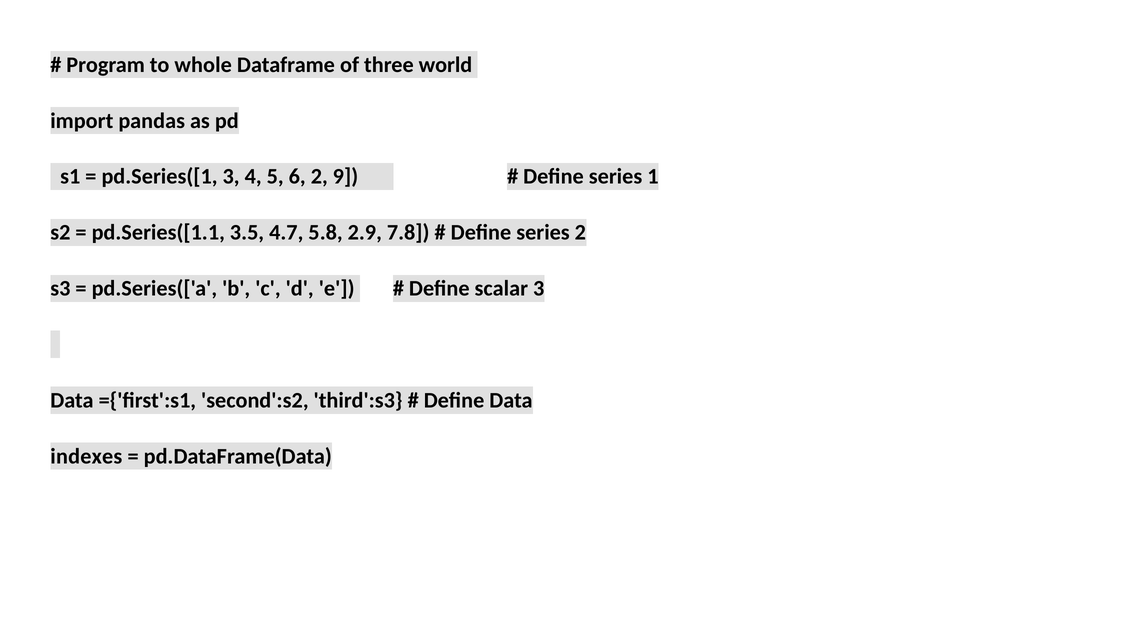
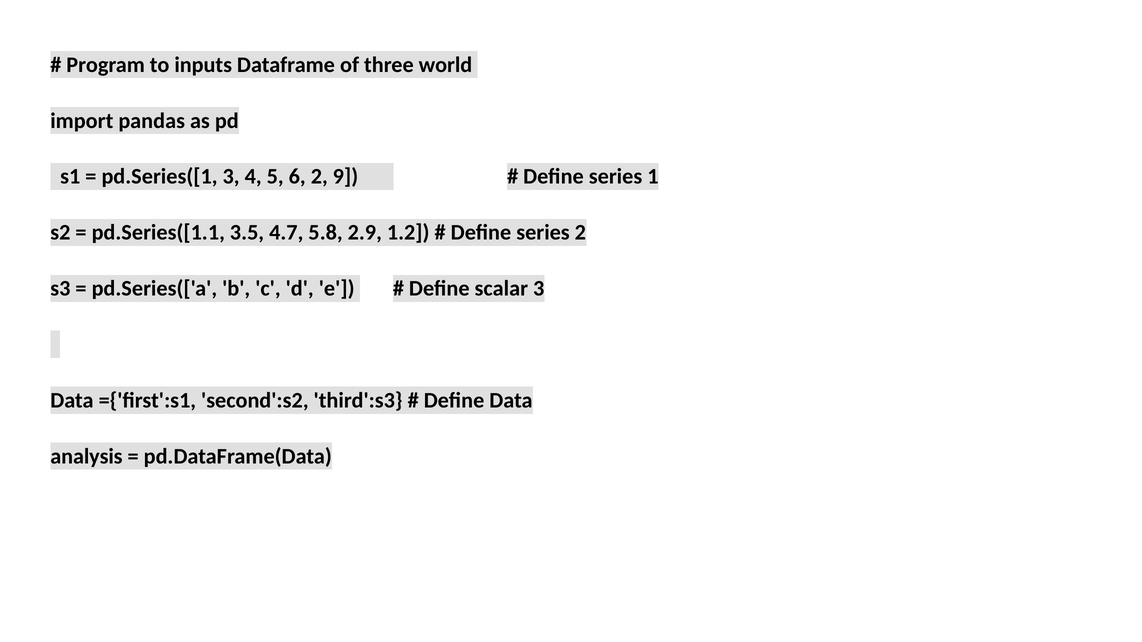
whole: whole -> inputs (203, 65)
7.8: 7.8 -> 1.2 (408, 233)
indexes: indexes -> analysis (86, 457)
